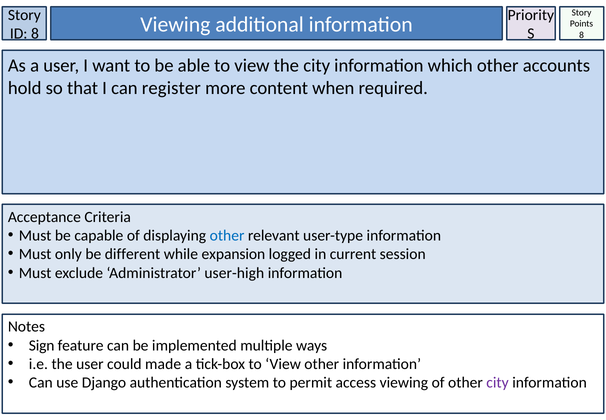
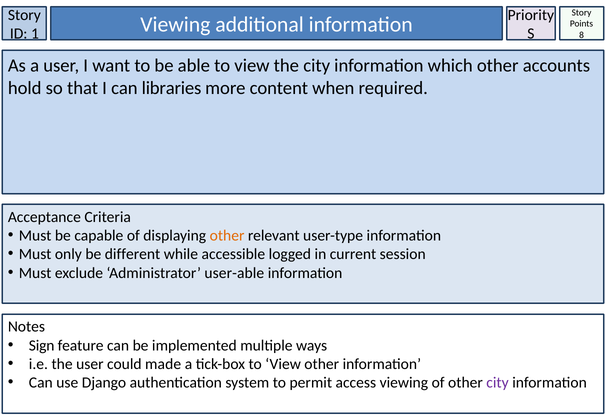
ID 8: 8 -> 1 (35, 34)
register: register -> libraries (171, 88)
other colour: blue -> orange (227, 235)
expansion: expansion -> accessible (233, 254)
user-high: user-high -> user-able (234, 273)
